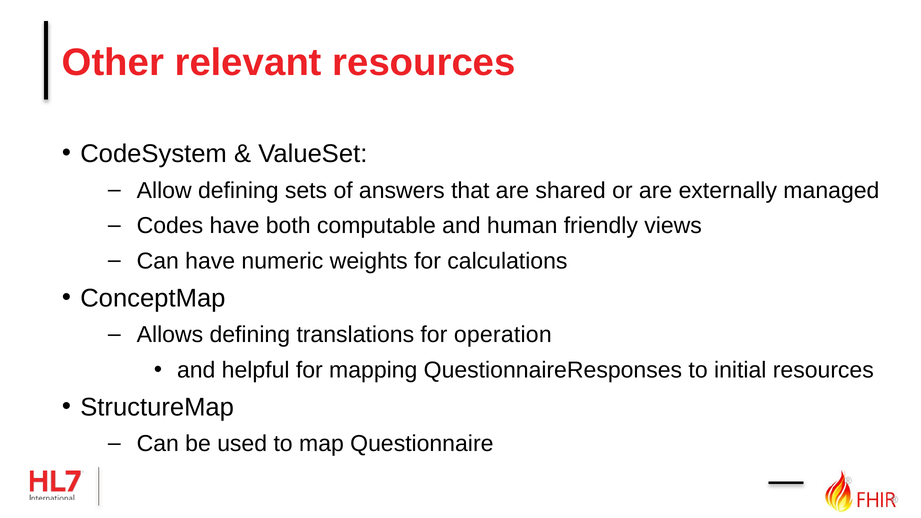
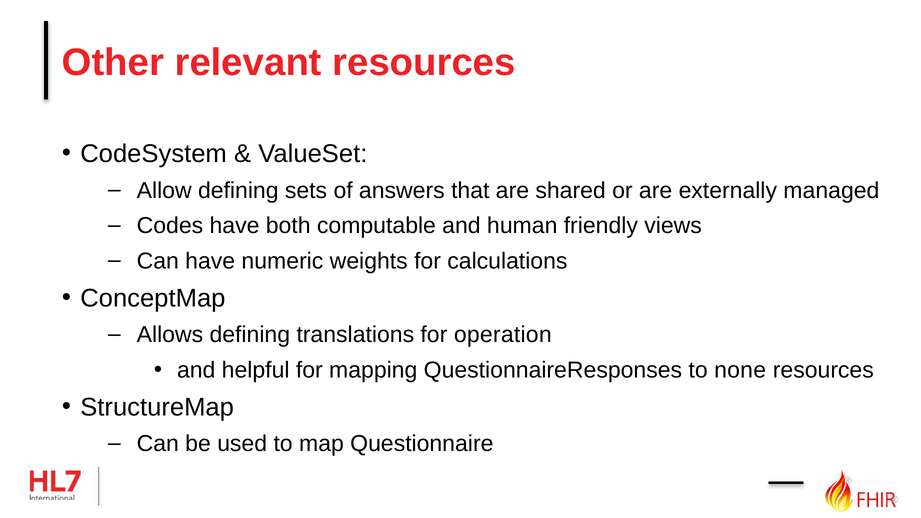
initial: initial -> none (740, 370)
